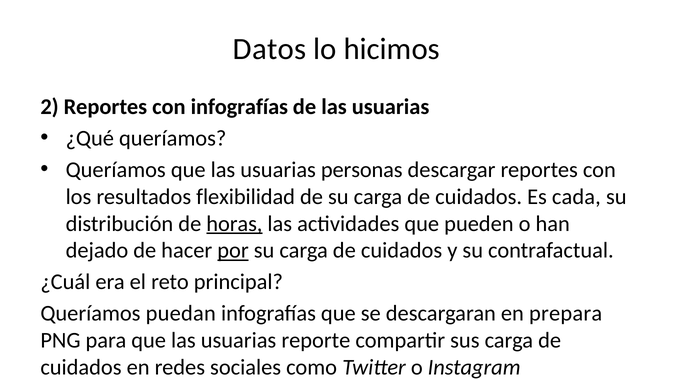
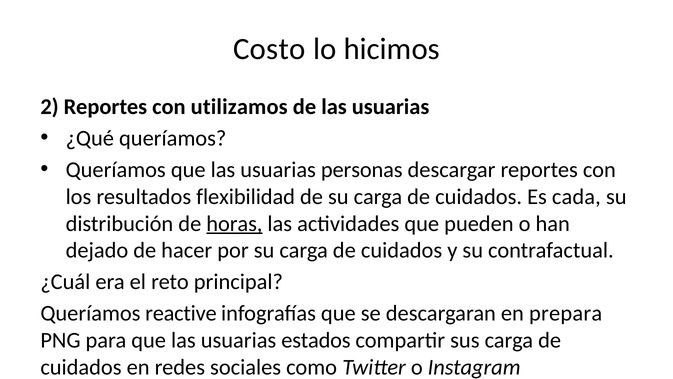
Datos: Datos -> Costo (269, 49)
con infografías: infografías -> utilizamos (239, 107)
por underline: present -> none (233, 250)
Queríamos puedan: puedan -> reactive (181, 313)
reporte: reporte -> estados (316, 340)
